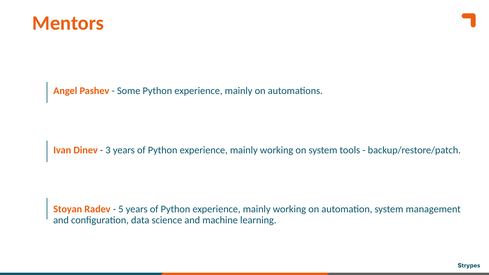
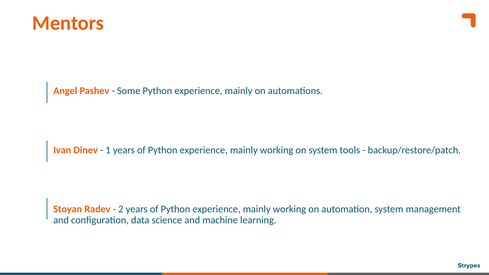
3: 3 -> 1 (108, 150)
5: 5 -> 2 (121, 209)
